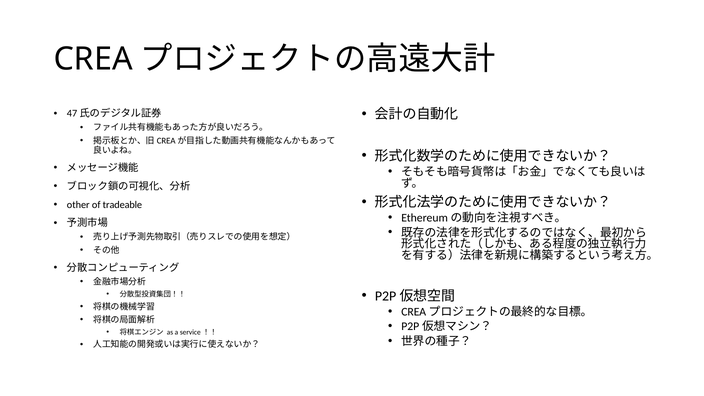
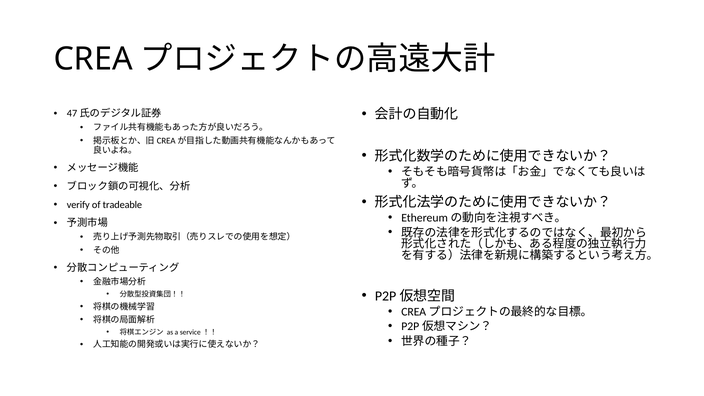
other: other -> verify (78, 205)
